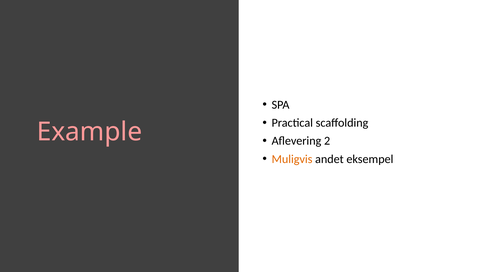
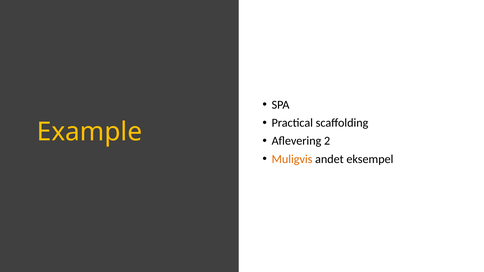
Example colour: pink -> yellow (90, 132)
